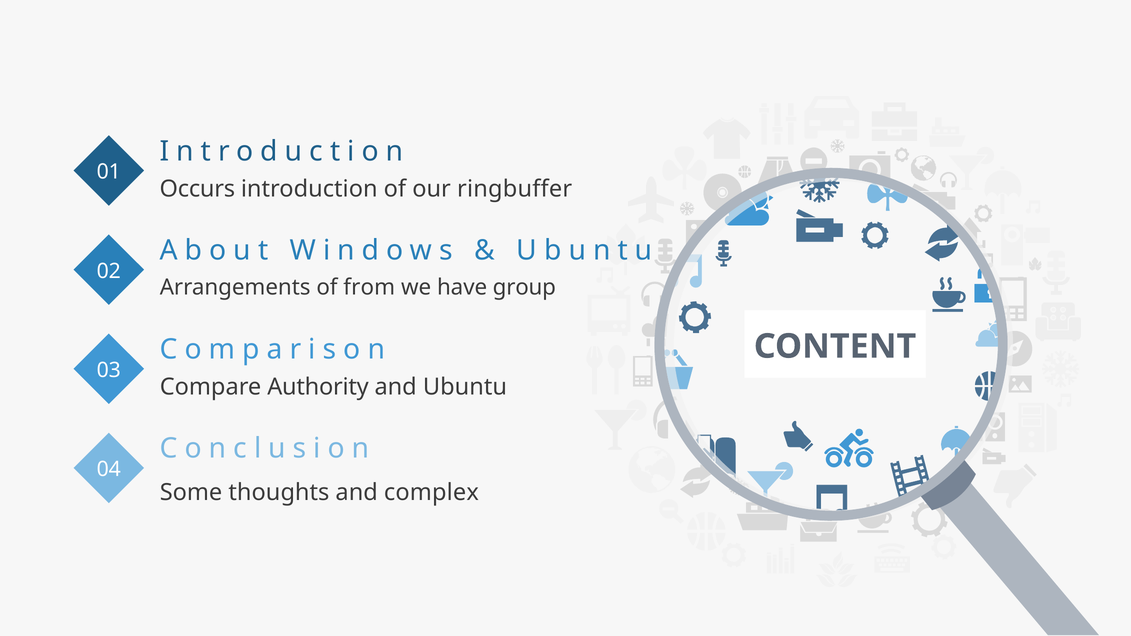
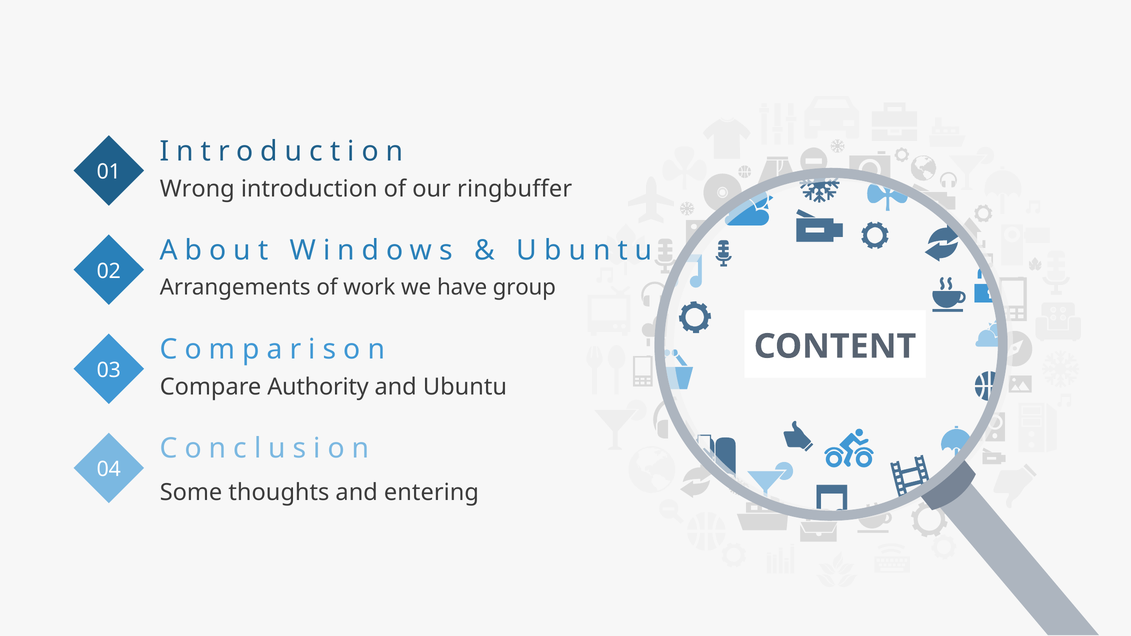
Occurs: Occurs -> Wrong (197, 189)
from: from -> work (369, 288)
complex: complex -> entering (431, 493)
